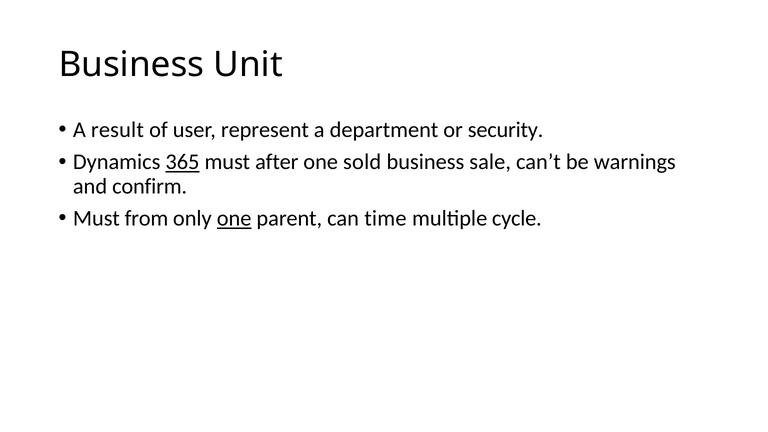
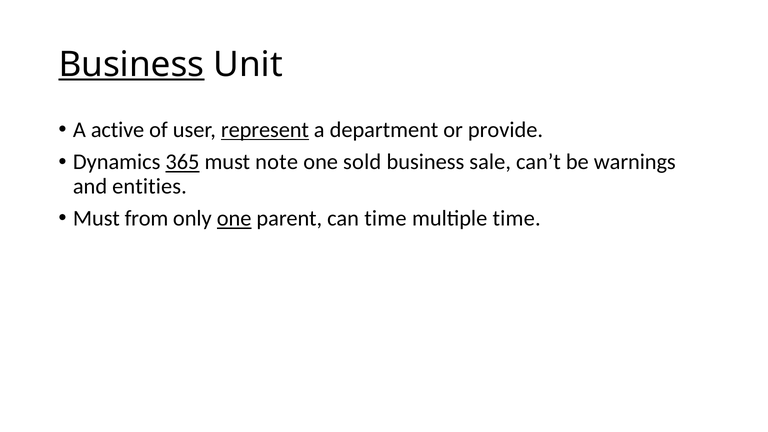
Business underline: none -> present (131, 65)
result: result -> active (118, 130)
represent underline: none -> present (265, 130)
security: security -> provide (506, 130)
after: after -> note (277, 162)
confirm: confirm -> entities (149, 186)
multiple cycle: cycle -> time (517, 218)
